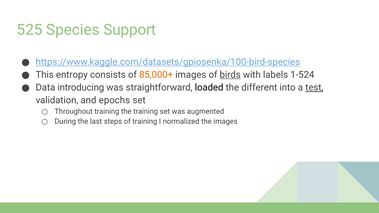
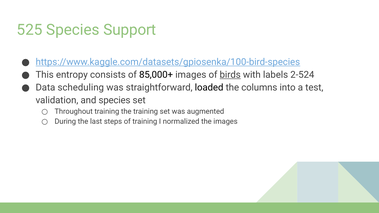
85,000+ colour: orange -> black (156, 75)
1-524: 1-524 -> 2-524 (302, 75)
introducing: introducing -> scheduling (81, 88)
different: different -> columns (259, 88)
test underline: present -> none (314, 88)
and epochs: epochs -> species (115, 100)
